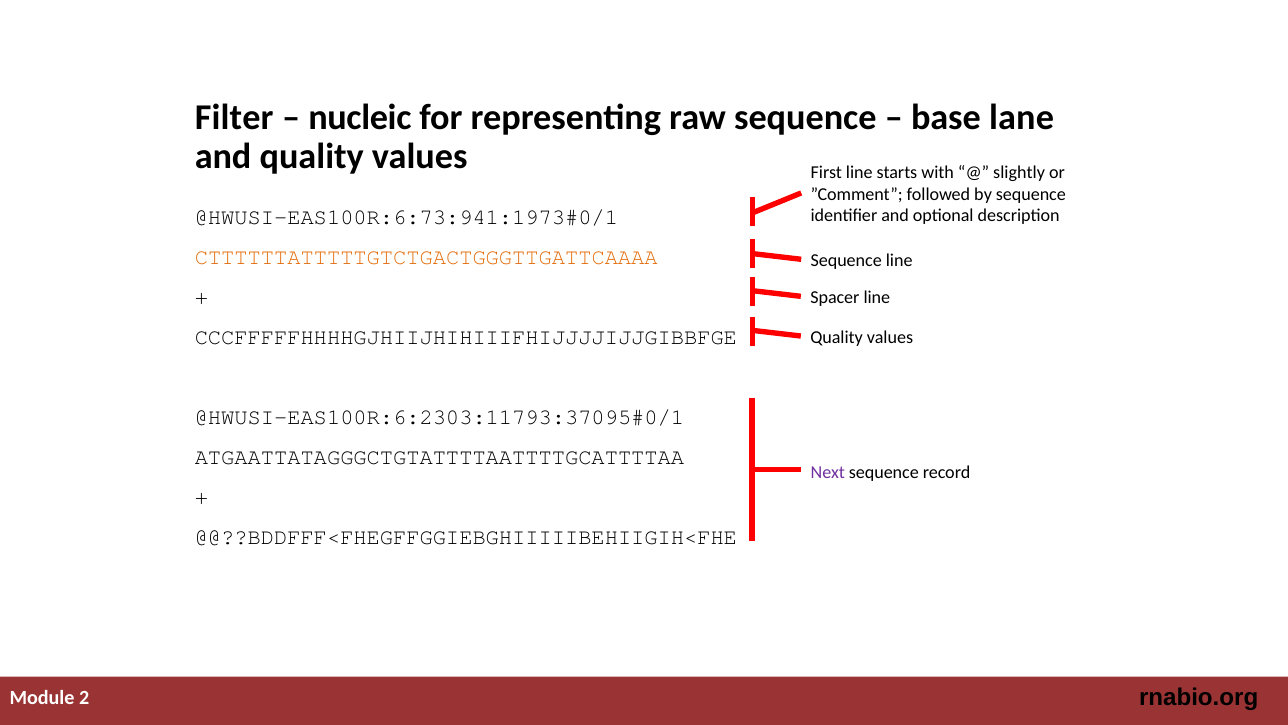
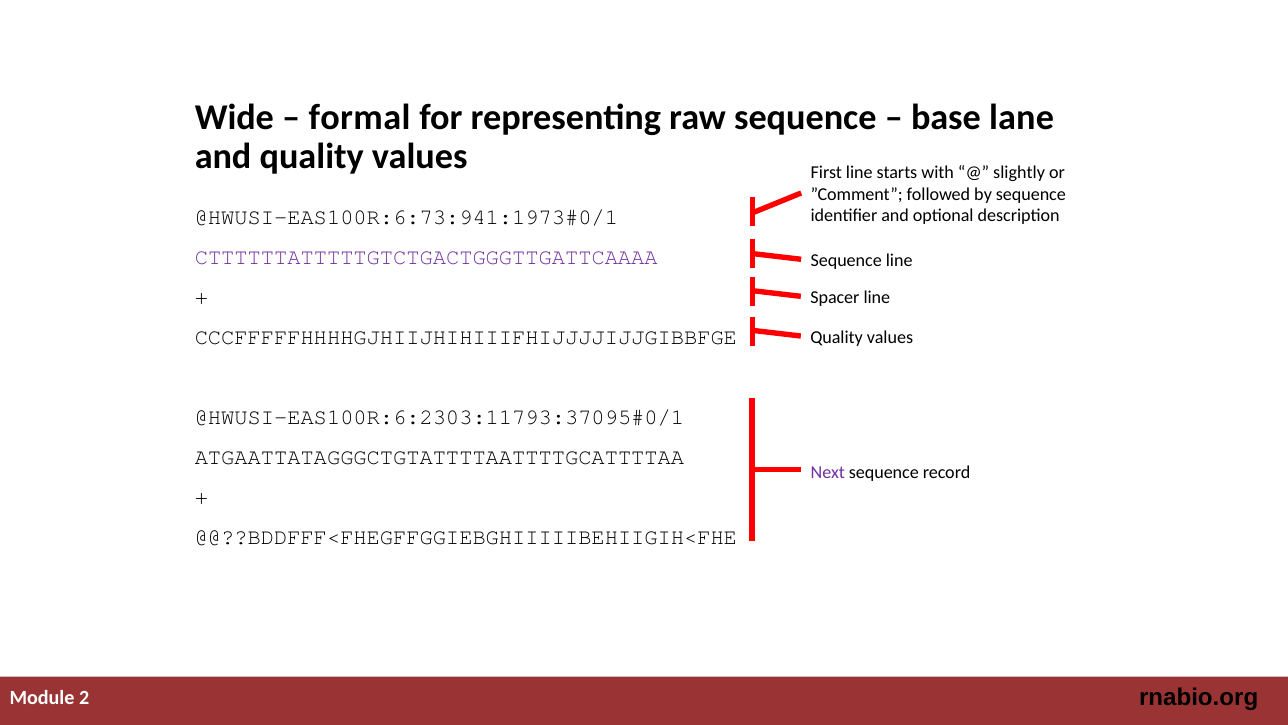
Filter: Filter -> Wide (234, 117)
nucleic: nucleic -> formal (360, 117)
CTTTTTTATTTTTGTCTGACTGGGTTGATTCAAAA colour: orange -> purple (426, 258)
